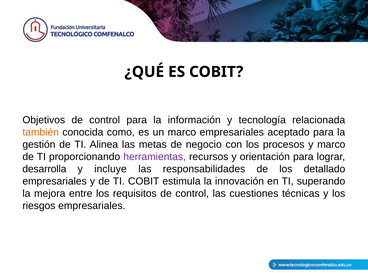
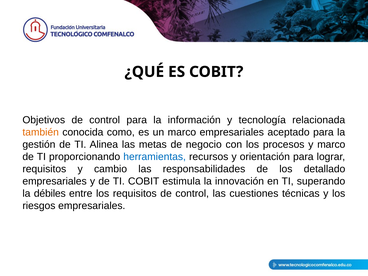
herramientas colour: purple -> blue (155, 157)
desarrolla: desarrolla -> requisitos (44, 169)
incluye: incluye -> cambio (111, 169)
mejora: mejora -> débiles (50, 194)
